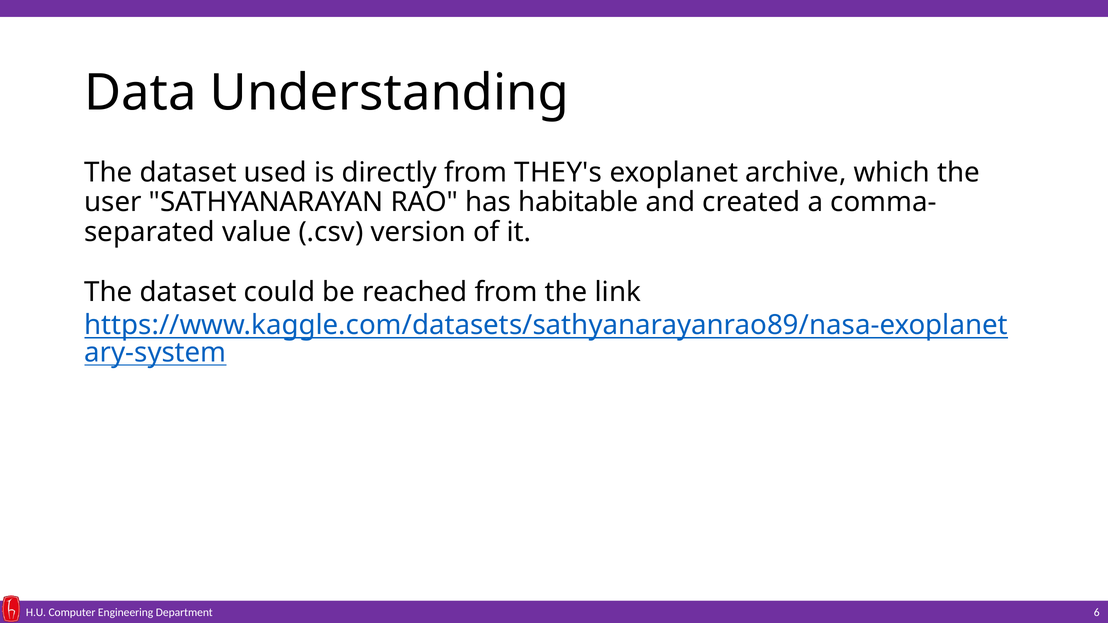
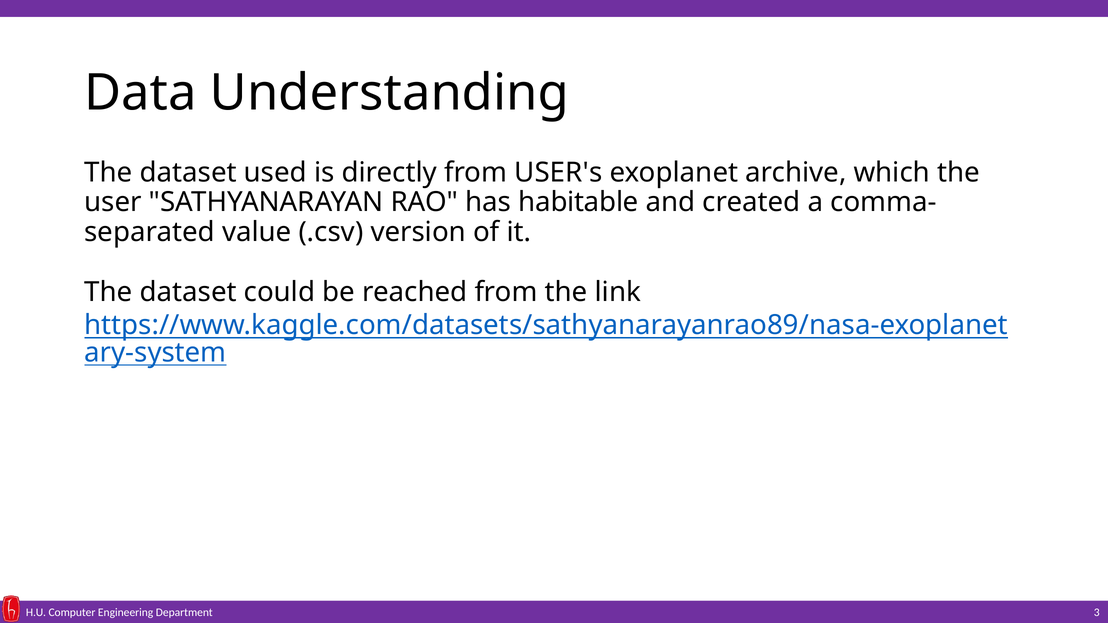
THEY's: THEY's -> USER's (558, 173)
6: 6 -> 3 (1097, 612)
